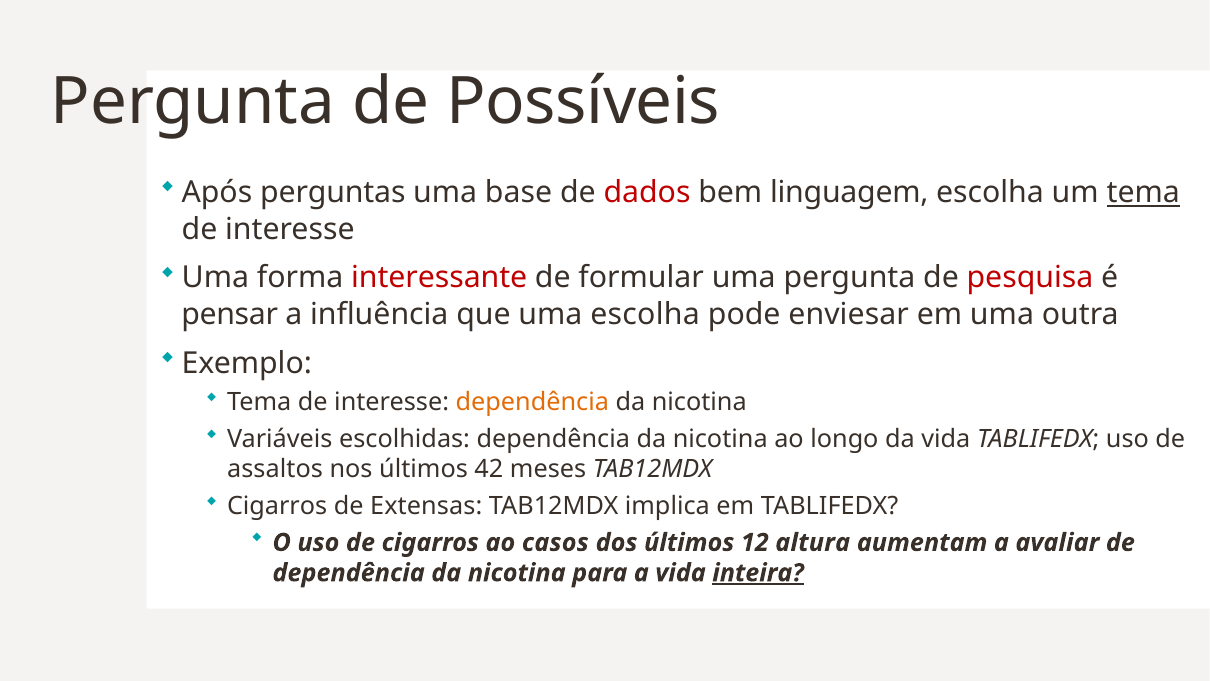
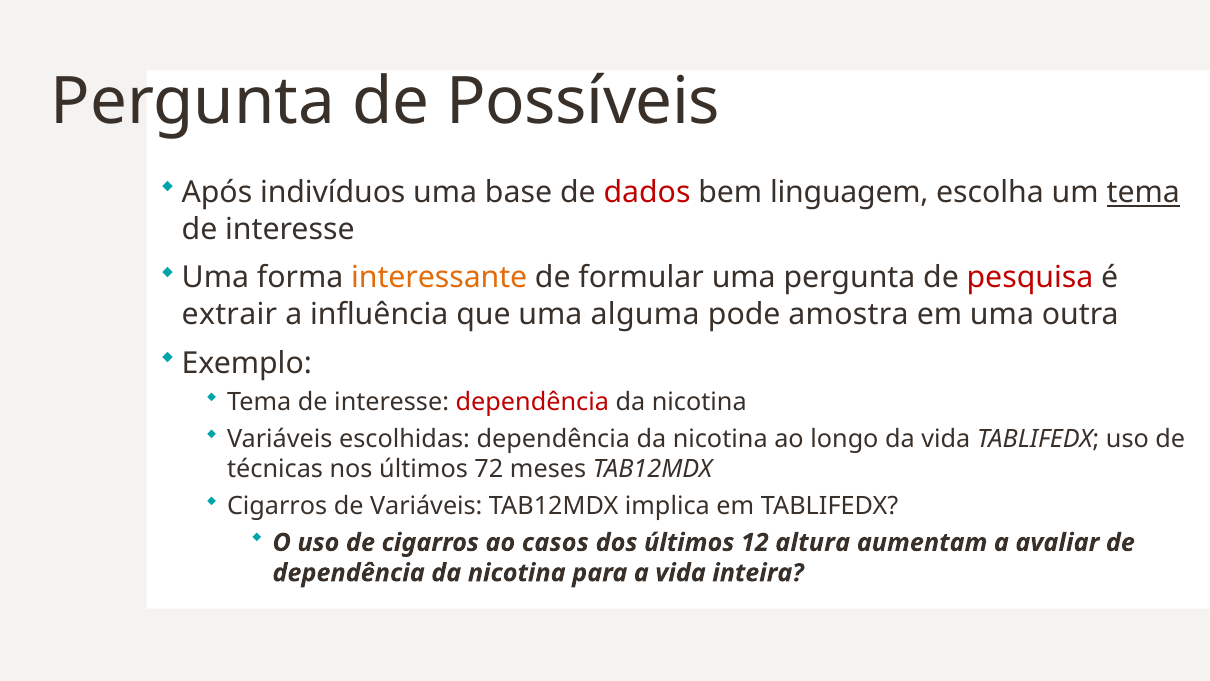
perguntas: perguntas -> indivíduos (333, 193)
interessante colour: red -> orange (439, 278)
pensar: pensar -> extrair (229, 314)
uma escolha: escolha -> alguma (645, 314)
enviesar: enviesar -> amostra (849, 314)
dependência colour: orange -> red (532, 402)
assaltos: assaltos -> técnicas (275, 469)
42: 42 -> 72 (489, 469)
de Extensas: Extensas -> Variáveis (426, 506)
inteira underline: present -> none (758, 573)
